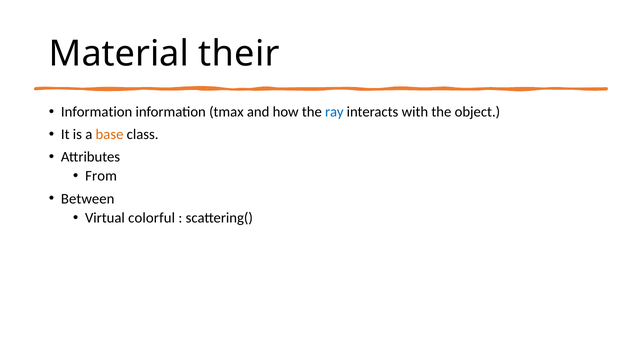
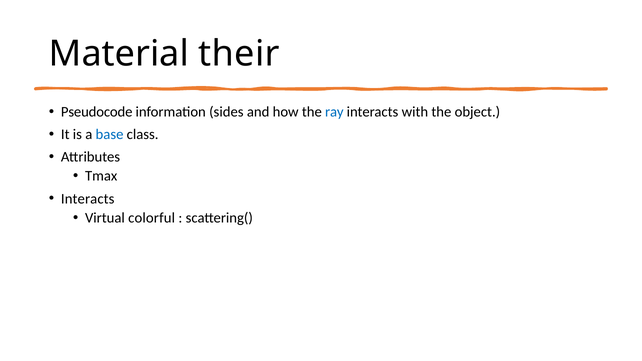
Information: Information -> Pseudocode (97, 112)
tmax: tmax -> sides (226, 112)
base colour: orange -> blue (110, 134)
From: From -> Tmax (101, 176)
Between: Between -> Interacts (88, 199)
